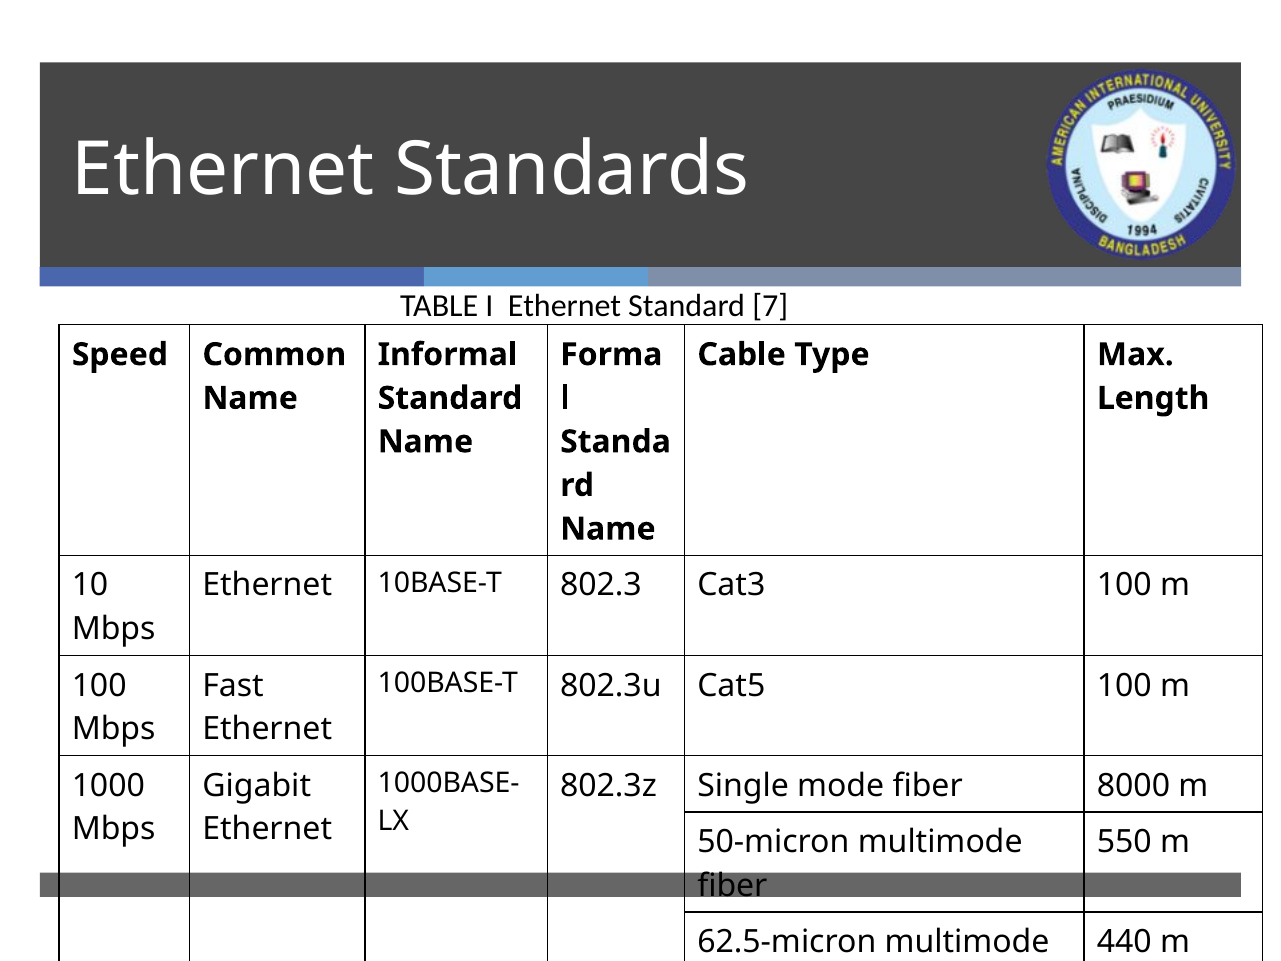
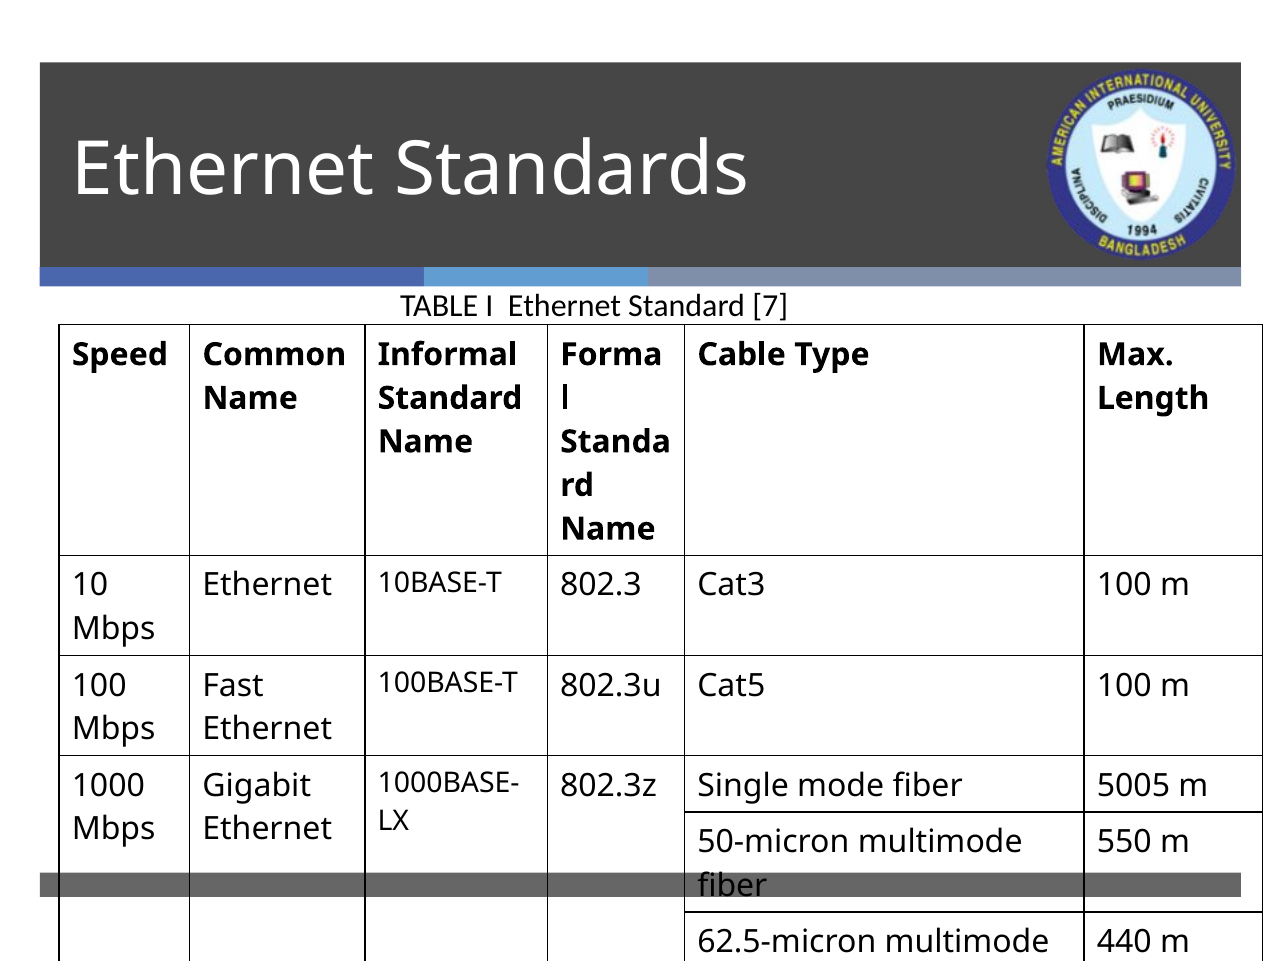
8000: 8000 -> 5005 (1133, 785)
